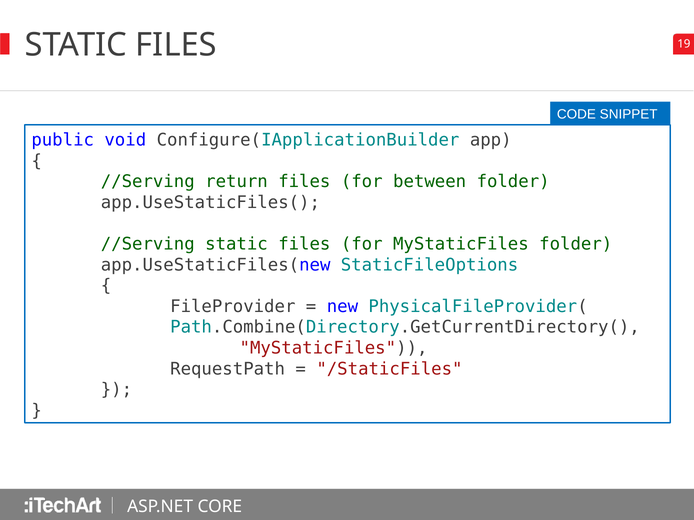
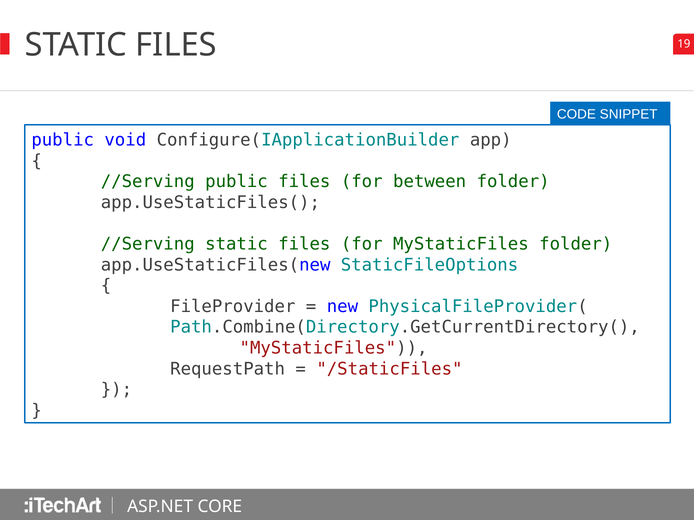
//Serving return: return -> public (237, 182)
